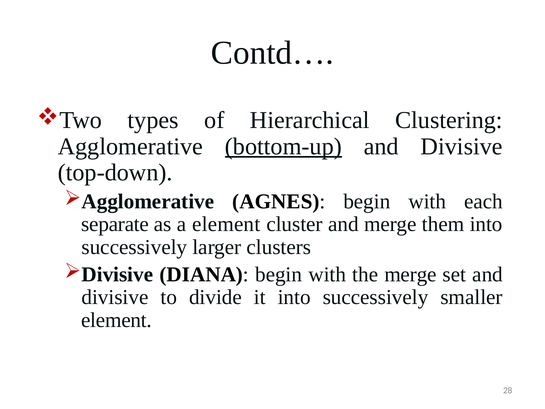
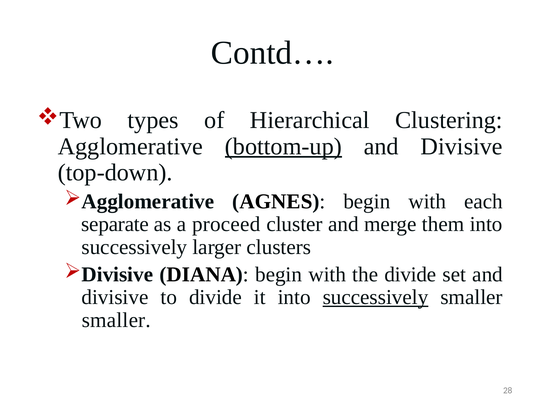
a element: element -> proceed (226, 224)
the merge: merge -> divide (410, 274)
successively underline: none -> present (376, 297)
element: element -> smaller (116, 320)
